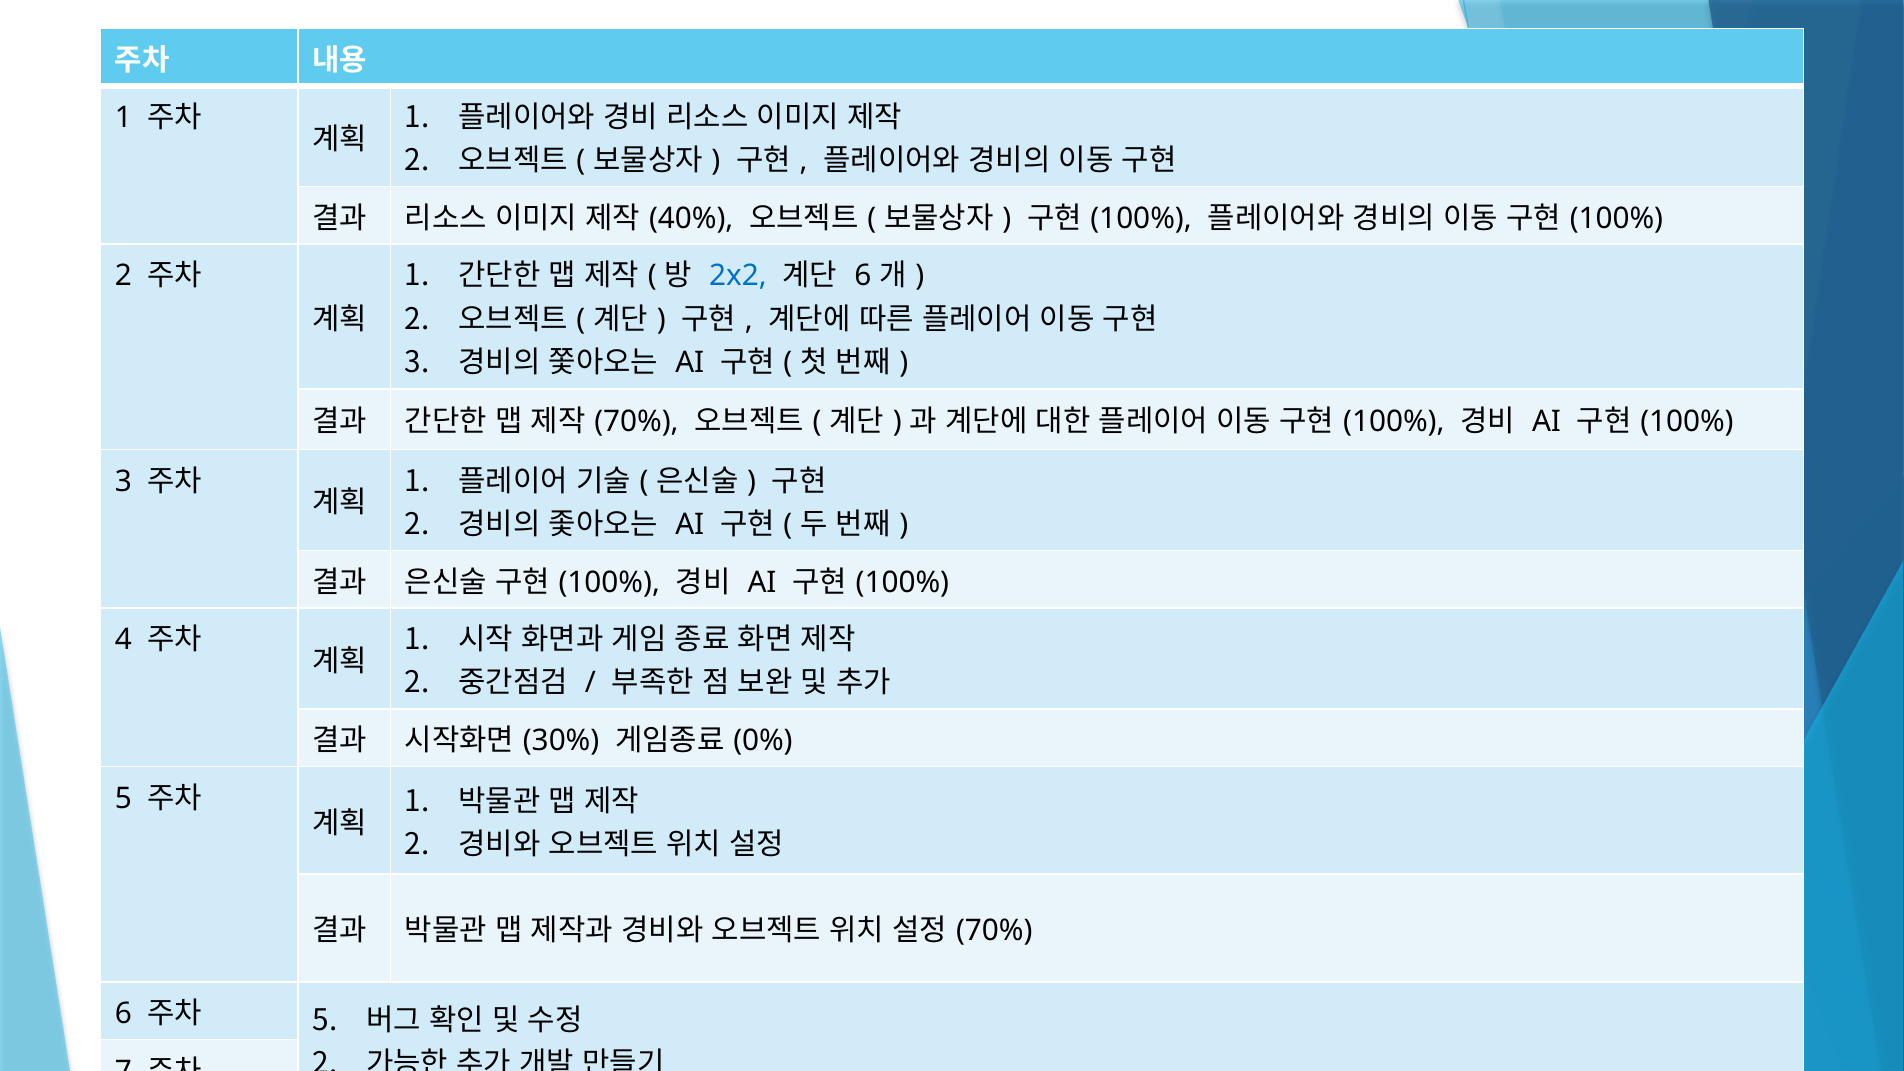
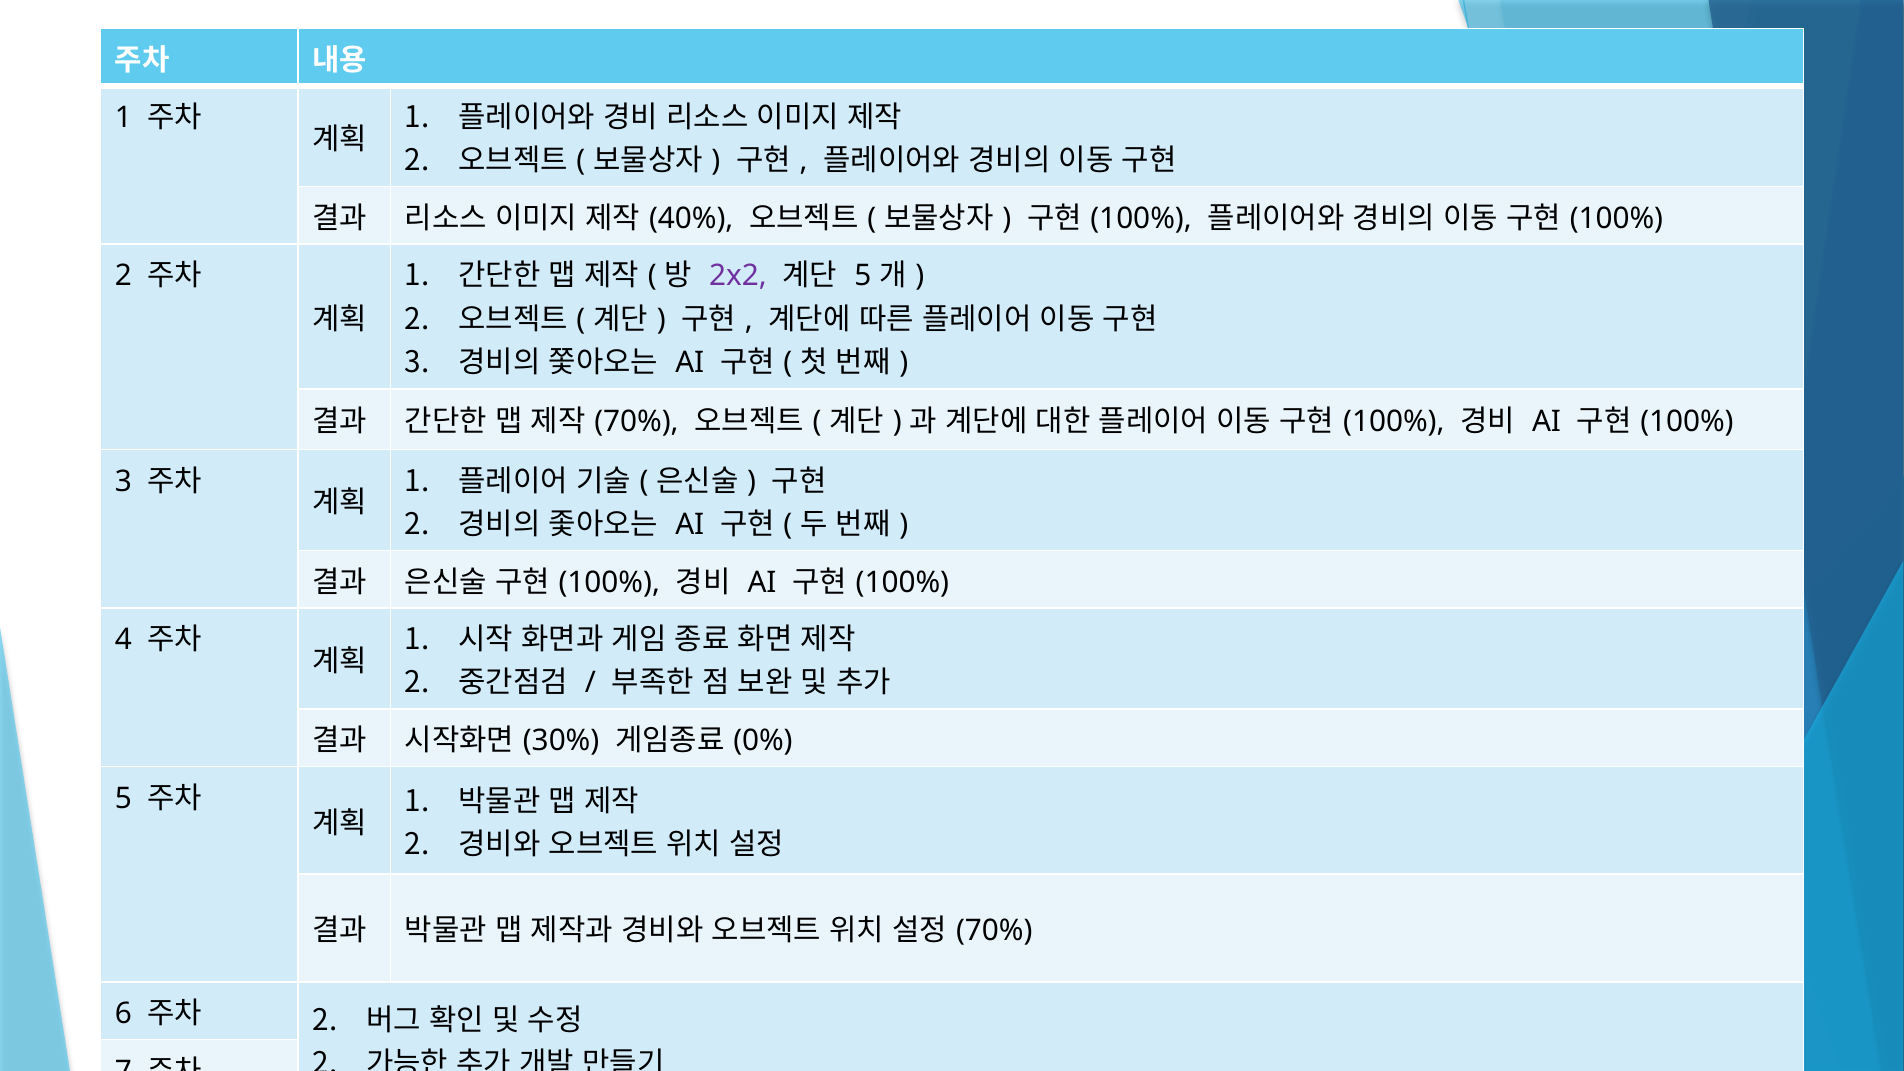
2x2 colour: blue -> purple (738, 276)
6: 6 -> 5 (863, 276)
5: 5 -> 2 (325, 1021)
